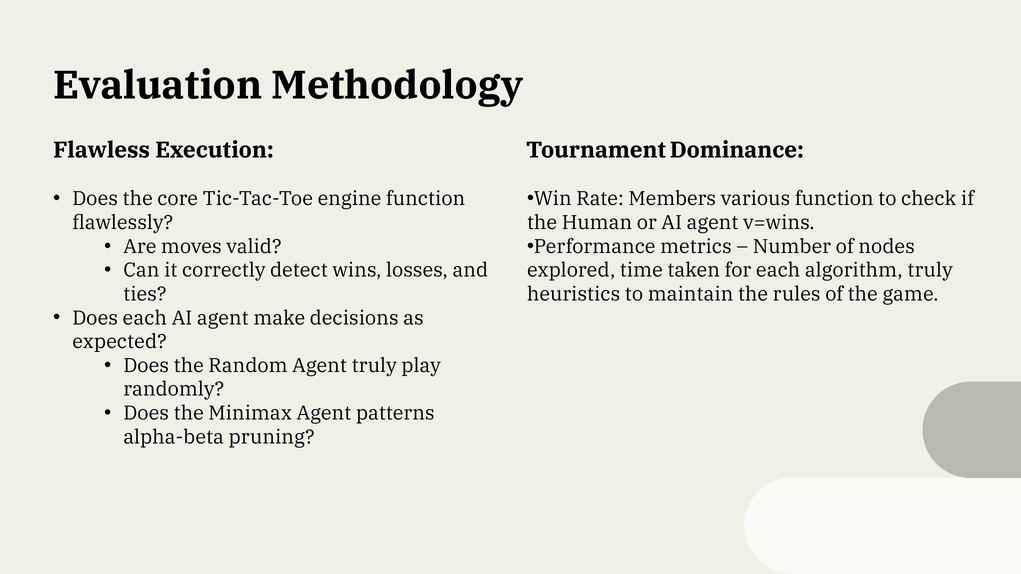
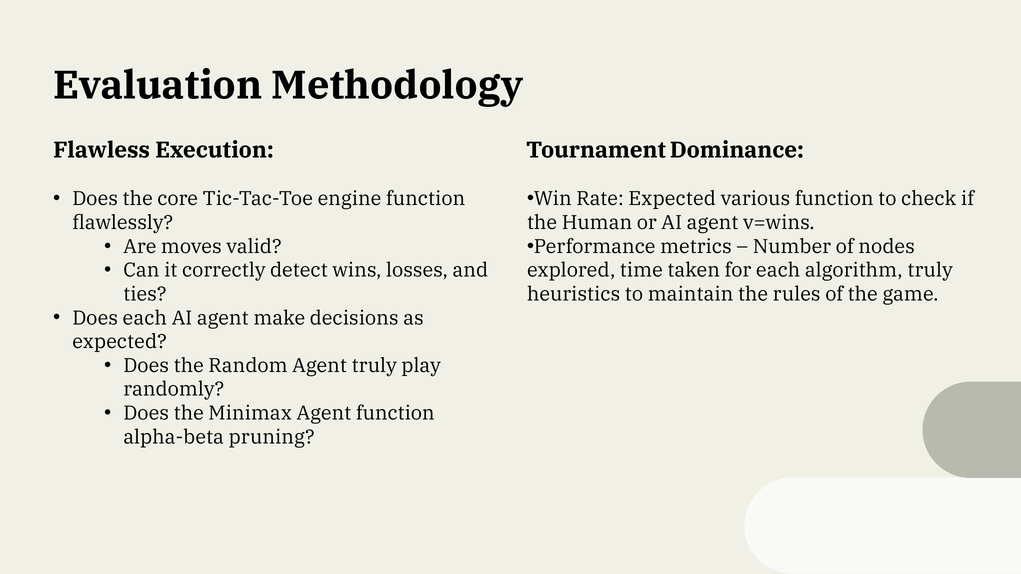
Rate Members: Members -> Expected (672, 199)
Agent patterns: patterns -> function (395, 414)
